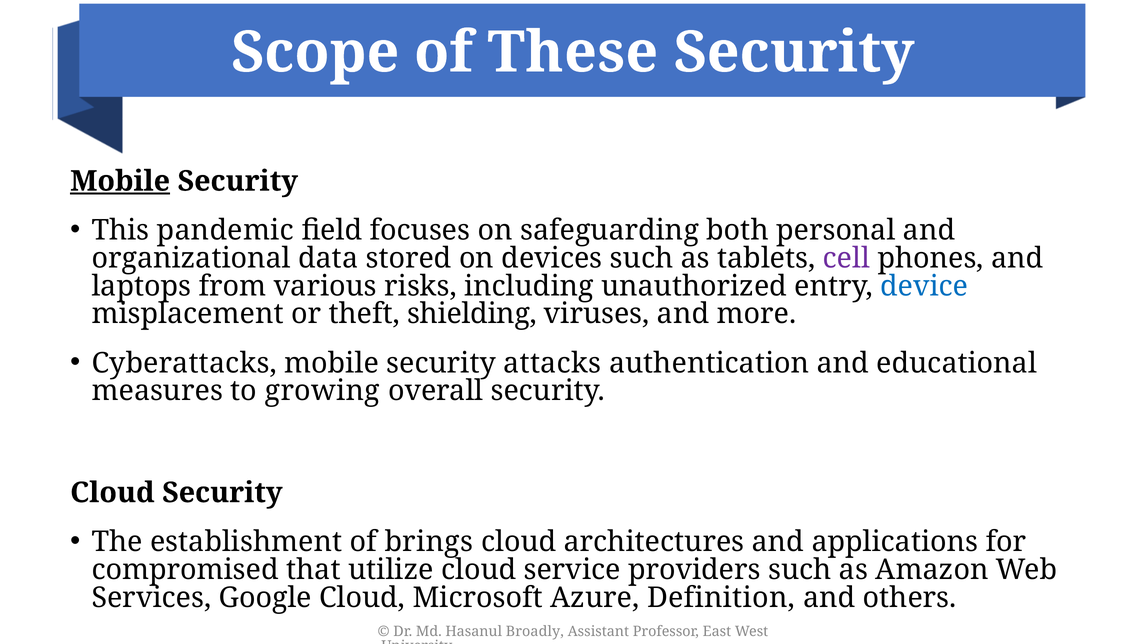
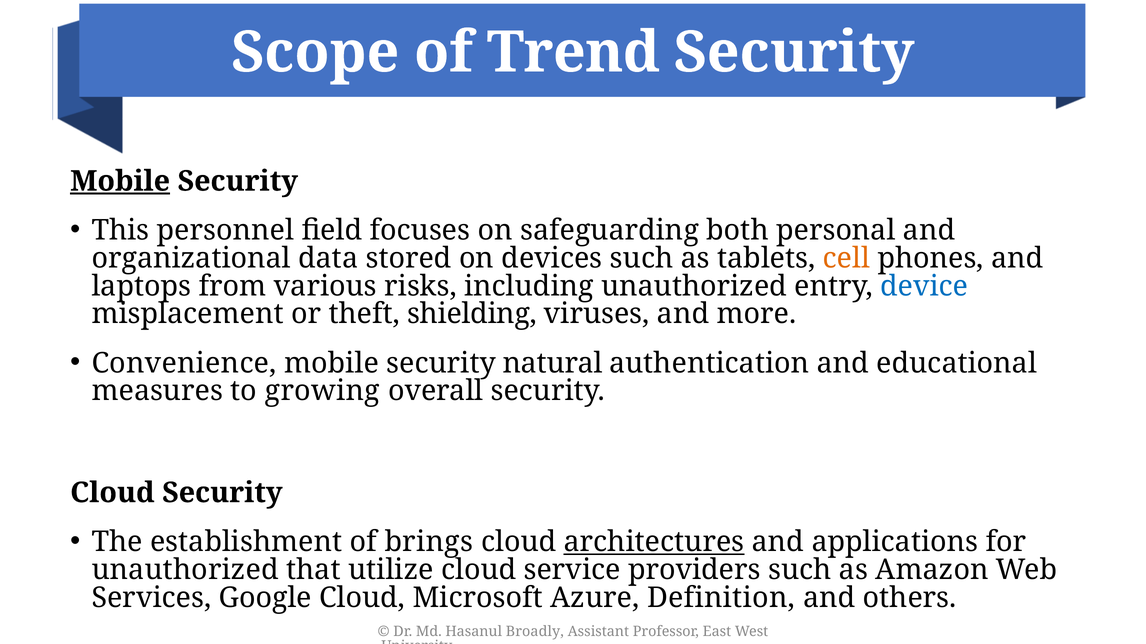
These: These -> Trend (573, 53)
pandemic: pandemic -> personnel (225, 231)
cell colour: purple -> orange (846, 259)
Cyberattacks: Cyberattacks -> Convenience (184, 364)
attacks: attacks -> natural (553, 364)
architectures underline: none -> present (654, 543)
compromised: compromised -> unauthorized (185, 570)
